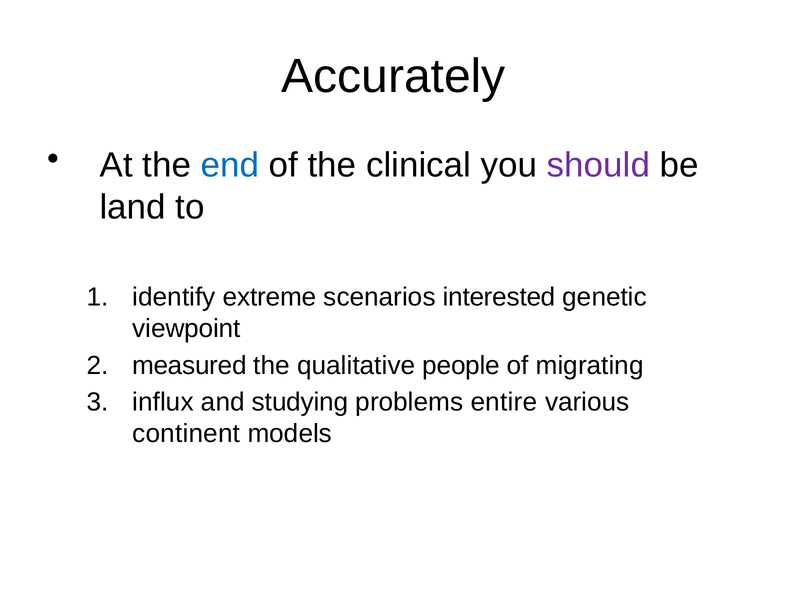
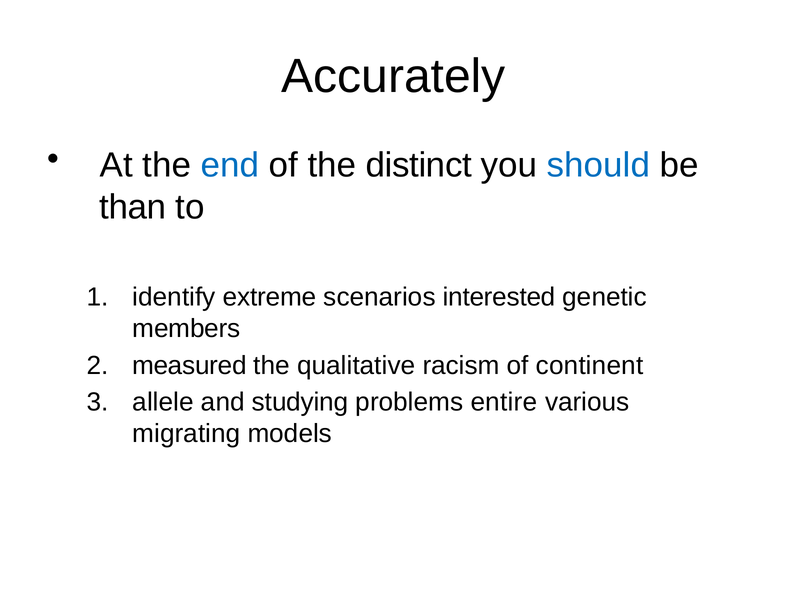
clinical: clinical -> distinct (419, 165)
should colour: purple -> blue (598, 165)
land: land -> than (133, 207)
viewpoint: viewpoint -> members (186, 329)
people: people -> racism (461, 366)
migrating: migrating -> continent (590, 366)
influx: influx -> allele (163, 402)
continent: continent -> migrating (186, 434)
